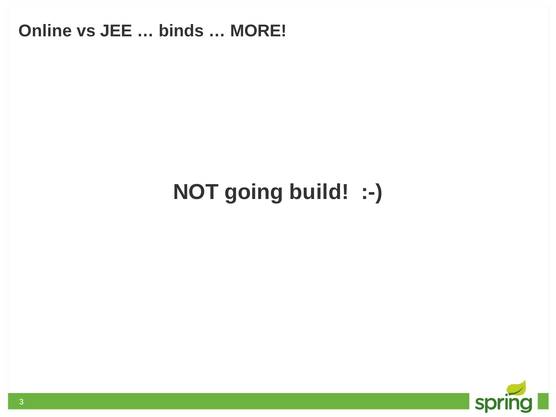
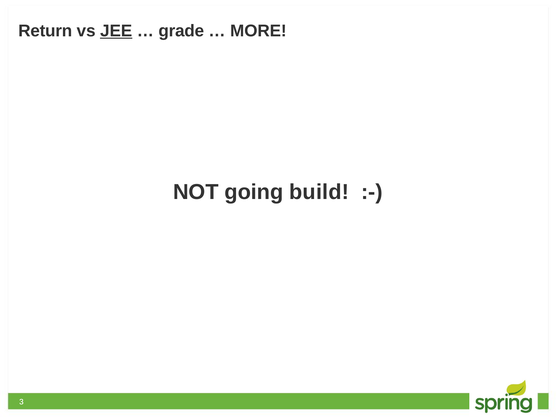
Online: Online -> Return (45, 31)
JEE underline: none -> present (116, 31)
binds: binds -> grade (181, 31)
